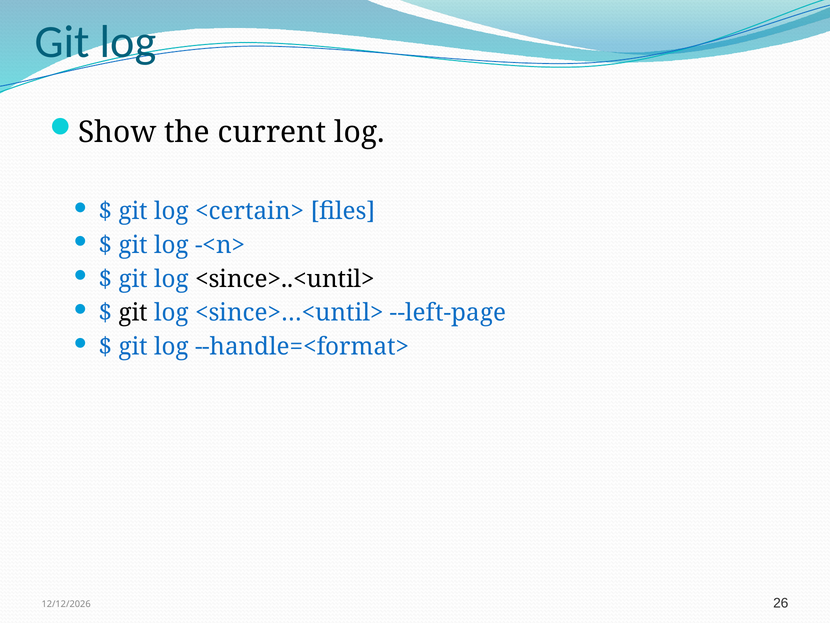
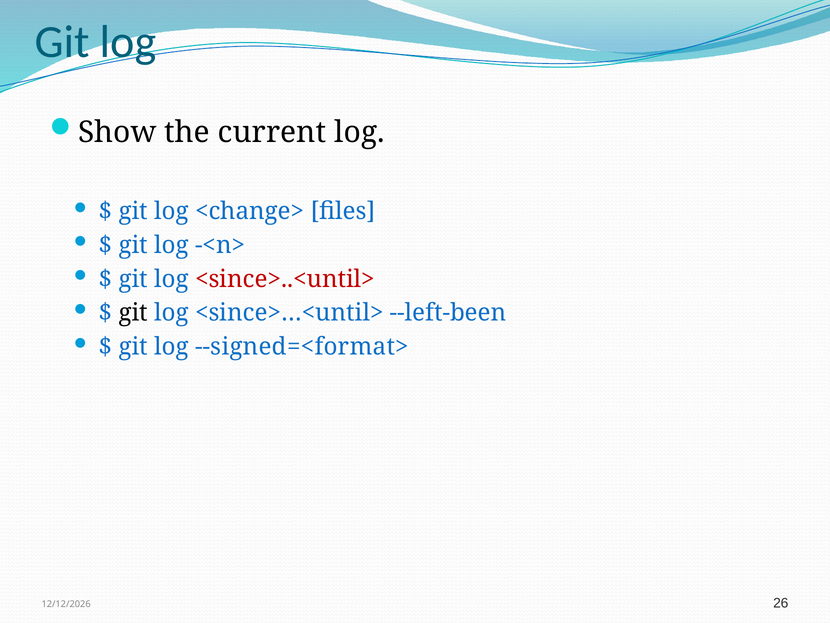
<certain>: <certain> -> <change> (250, 211)
<since>..<until> colour: black -> red (285, 279)
--left-page: --left-page -> --left-been (448, 313)
--handle=<format>: --handle=<format> -> --signed=<format> (302, 347)
